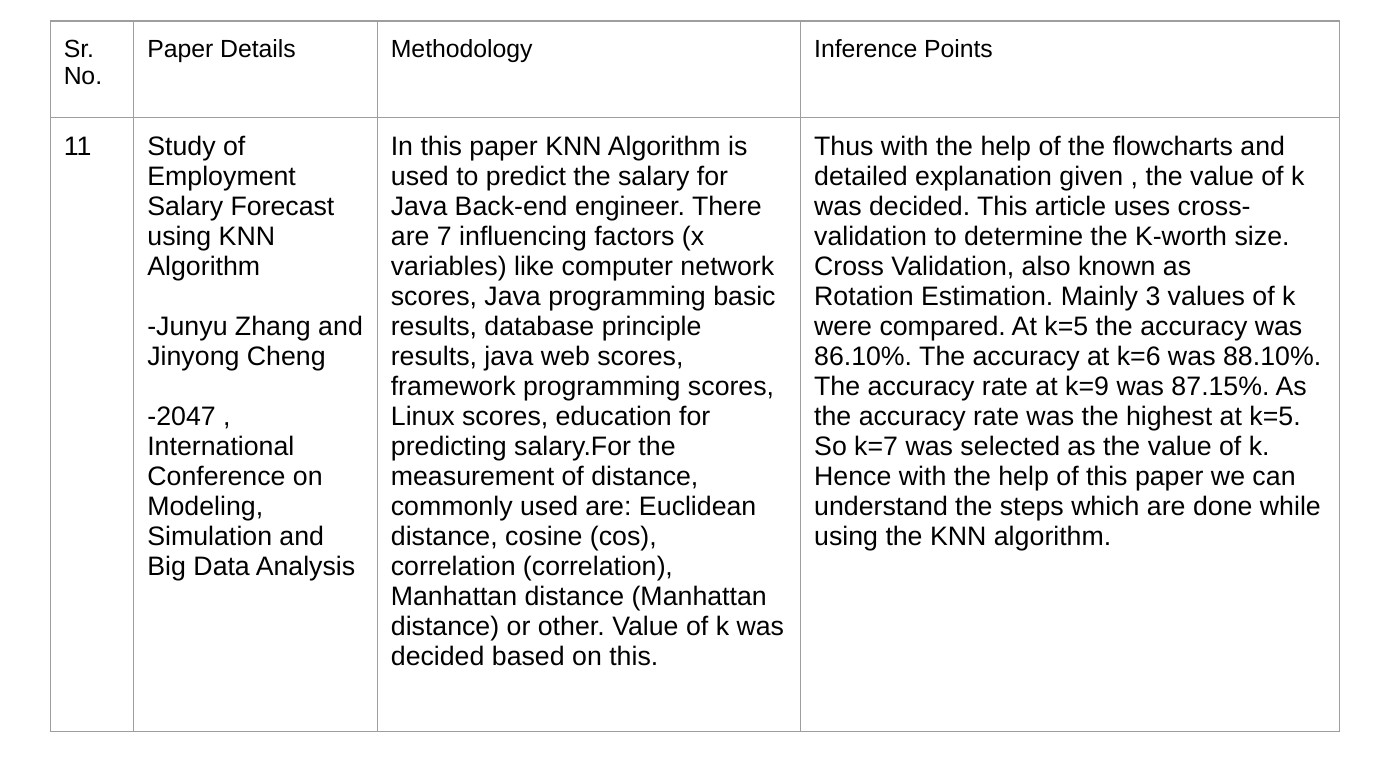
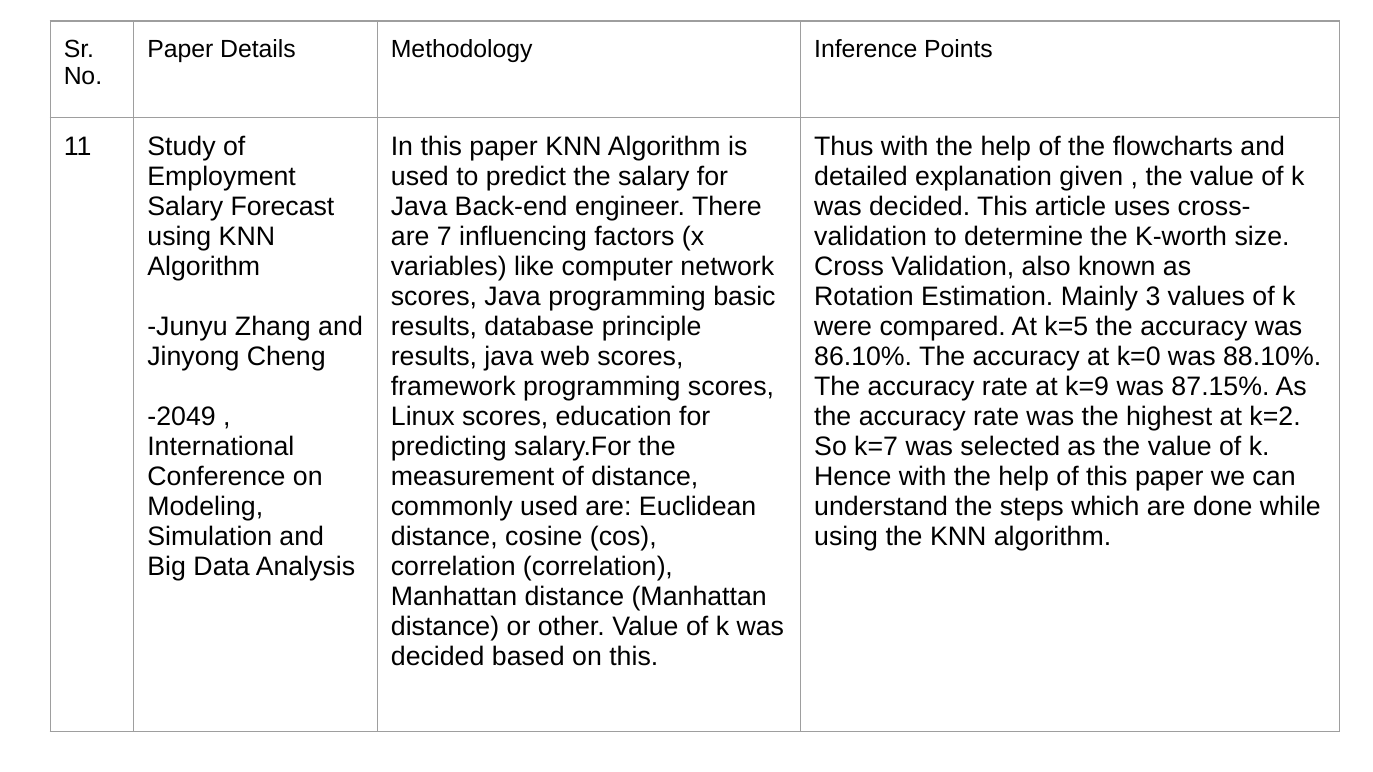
k=6: k=6 -> k=0 (1139, 357)
-2047: -2047 -> -2049 (182, 417)
highest at k=5: k=5 -> k=2 (1275, 417)
